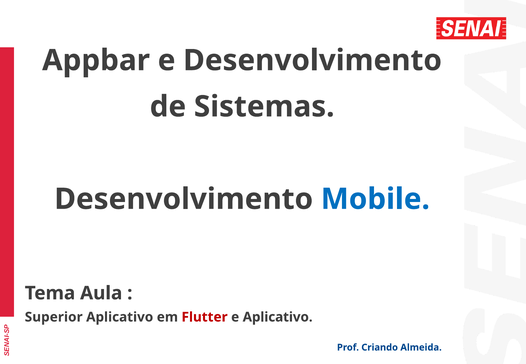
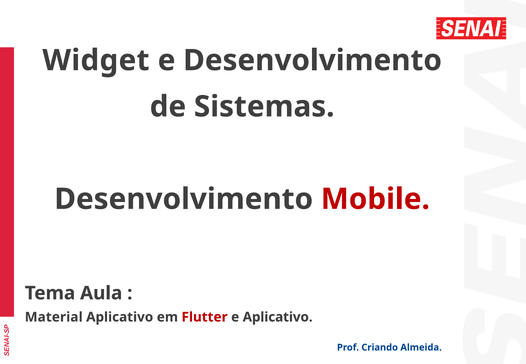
Appbar: Appbar -> Widget (96, 60)
Mobile colour: blue -> red (375, 199)
Superior: Superior -> Material (54, 317)
